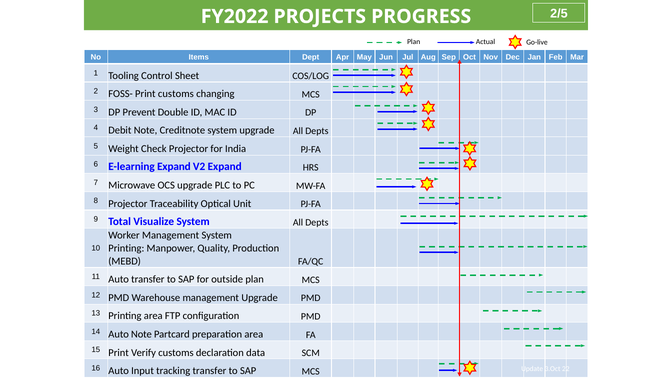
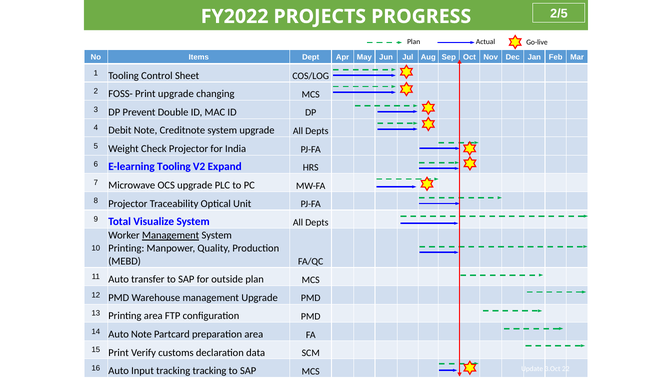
Print customs: customs -> upgrade (176, 94)
E-learning Expand: Expand -> Tooling (174, 167)
Management underline: none -> present (171, 235)
tracking transfer: transfer -> tracking (210, 371)
